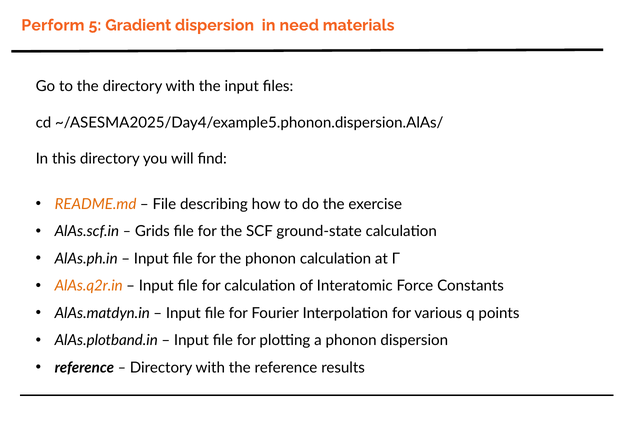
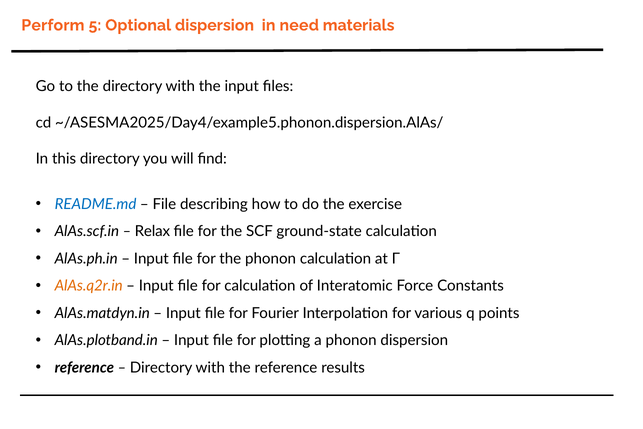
Gradient: Gradient -> Optional (138, 25)
README.md colour: orange -> blue (96, 204)
Grids: Grids -> Relax (152, 231)
